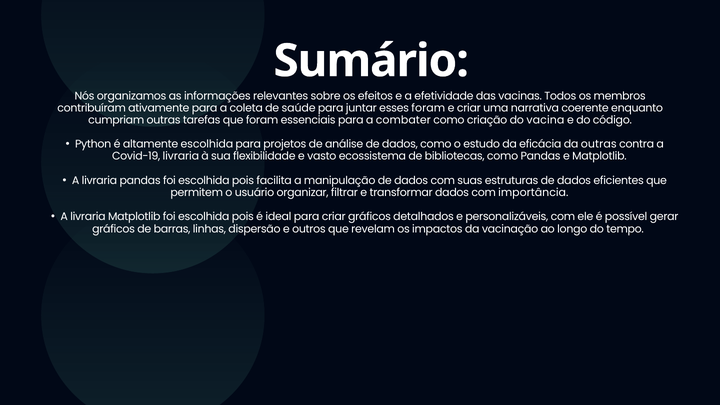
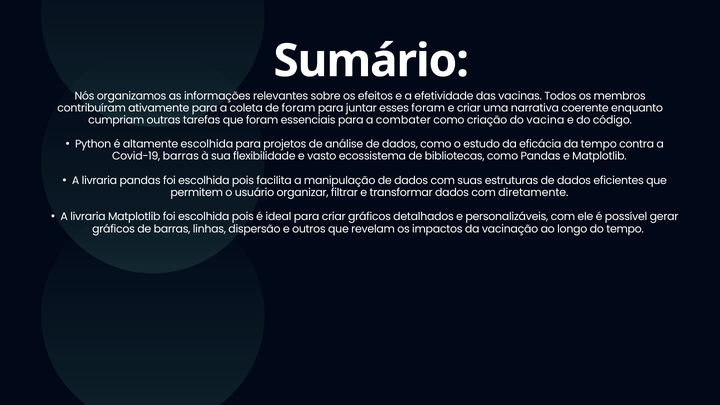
de saúde: saúde -> foram (299, 108)
da outras: outras -> tempo (599, 144)
Covid-19 livraria: livraria -> barras (181, 156)
importância: importância -> diretamente (533, 193)
